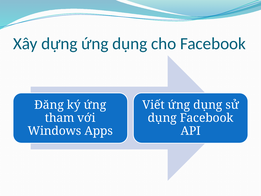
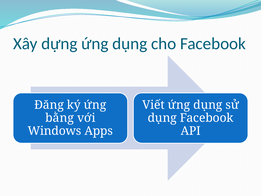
tham: tham -> bằng (60, 118)
